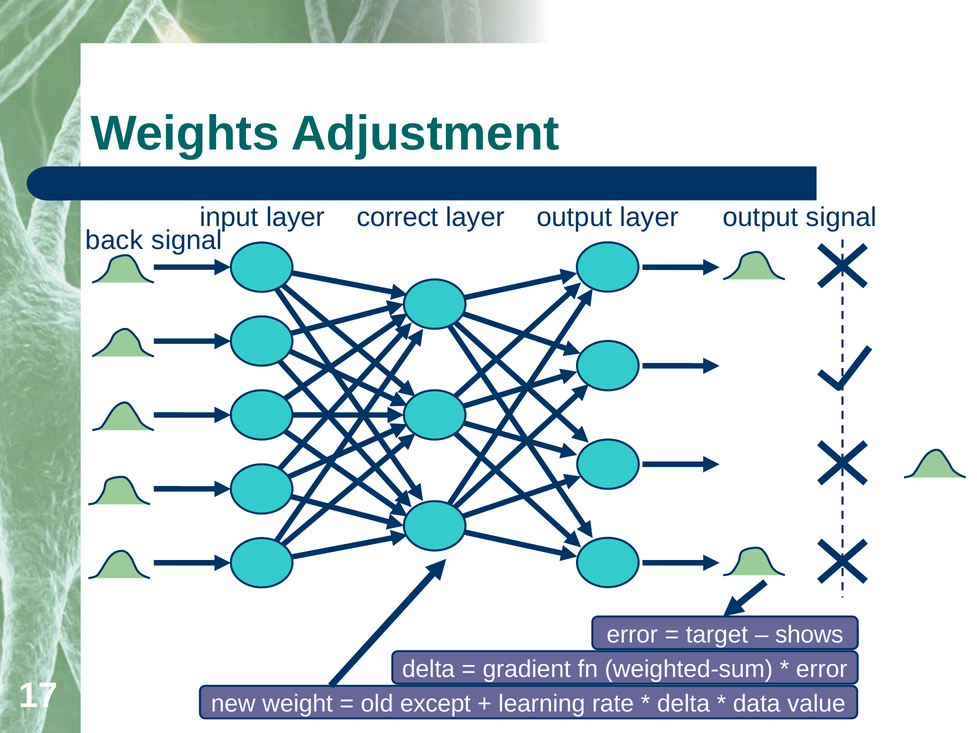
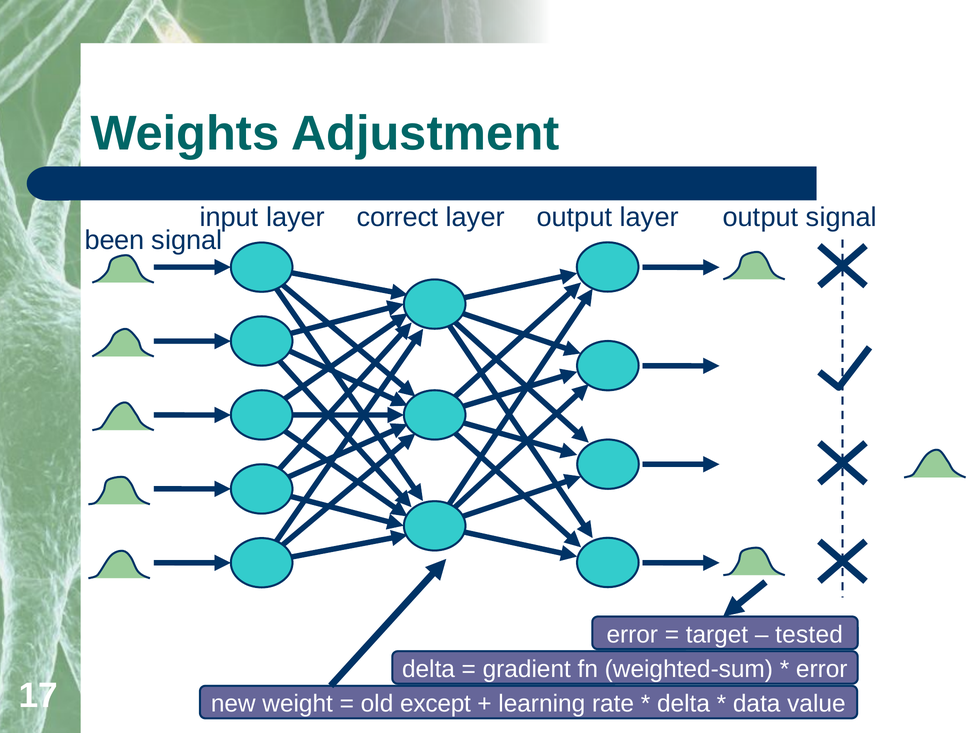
back: back -> been (115, 240)
shows: shows -> tested (809, 634)
